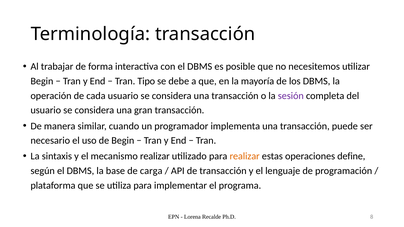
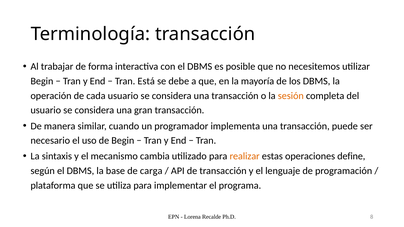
Tipo: Tipo -> Está (146, 81)
sesión colour: purple -> orange (291, 96)
mecanismo realizar: realizar -> cambia (155, 157)
